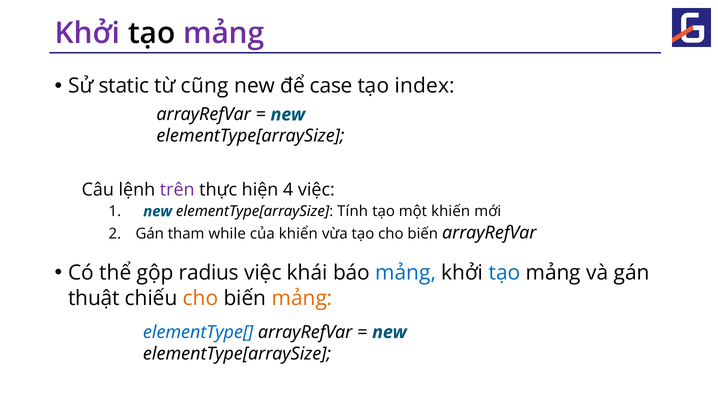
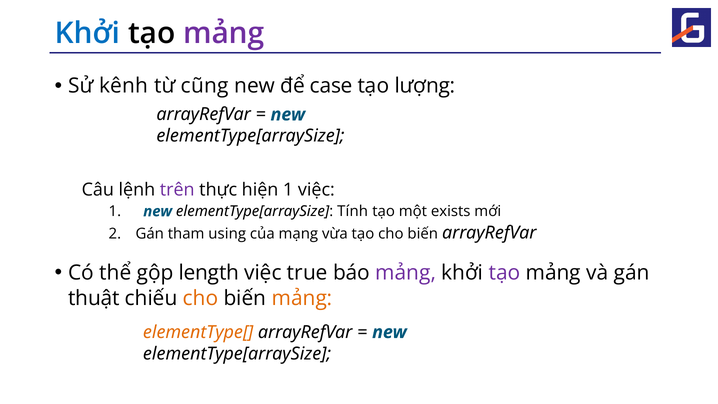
Khởi colour: purple -> blue (88, 33)
static: static -> kênh (124, 86)
index: index -> lượng (425, 86)
hiện 4: 4 -> 1 (288, 190)
khiến: khiến -> exists (451, 211)
while: while -> using (227, 234)
khiển: khiển -> mạng (298, 234)
radius: radius -> length (209, 273)
khái: khái -> true (307, 273)
mảng colour: blue -> purple (406, 273)
tạo colour: blue -> purple (504, 273)
elementType[ colour: blue -> orange (198, 332)
